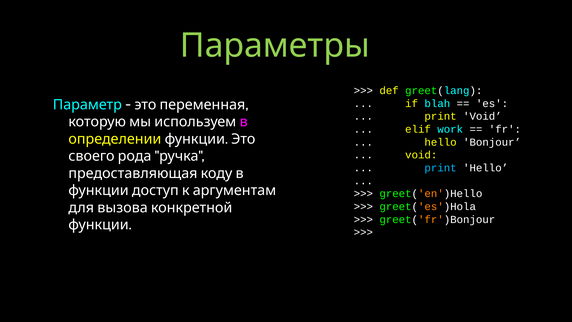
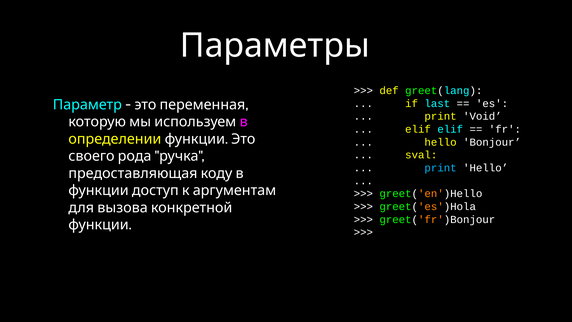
Параметры colour: light green -> white (275, 45)
blah: blah -> last (437, 103)
elif work: work -> elif (450, 129)
void: void -> sval (421, 155)
